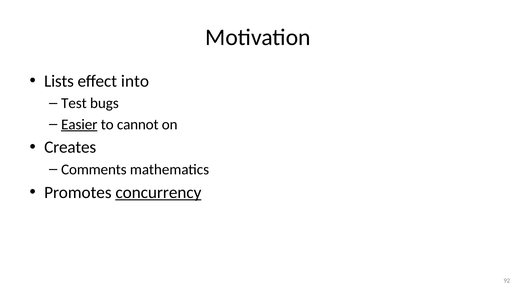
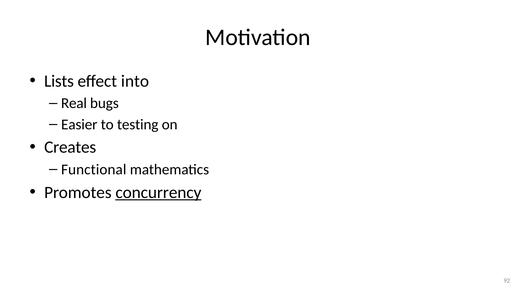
Test: Test -> Real (74, 103)
Easier underline: present -> none (79, 124)
cannot: cannot -> testing (138, 124)
Comments: Comments -> Functional (94, 170)
